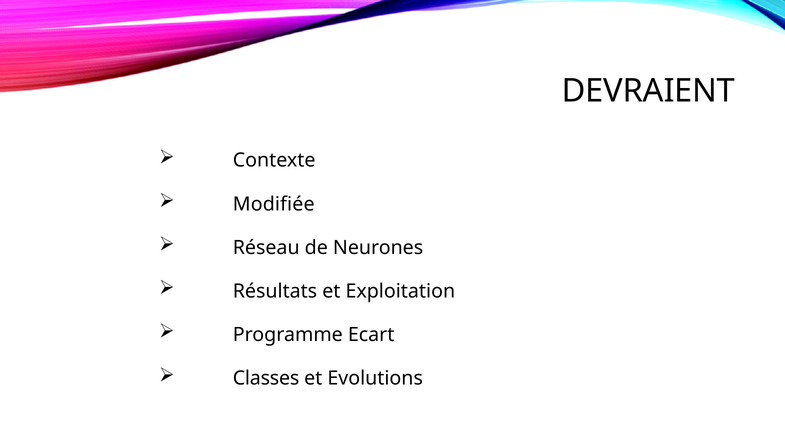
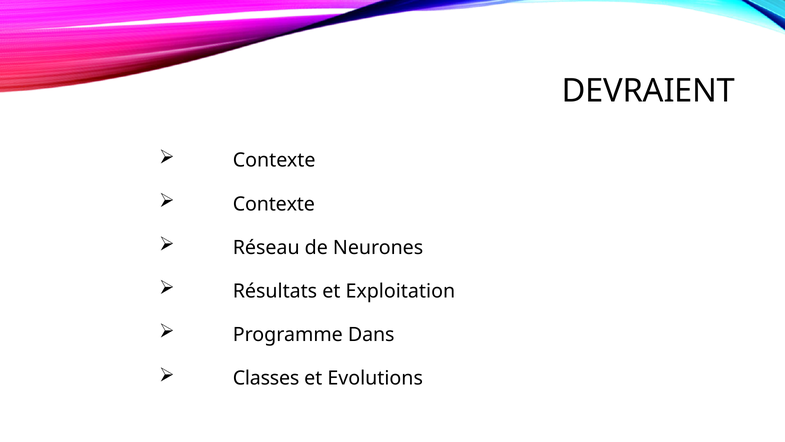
Modifiée: Modifiée -> Contexte (274, 204)
Ecart: Ecart -> Dans (371, 334)
